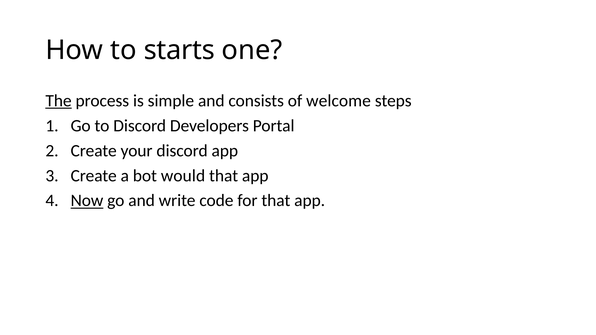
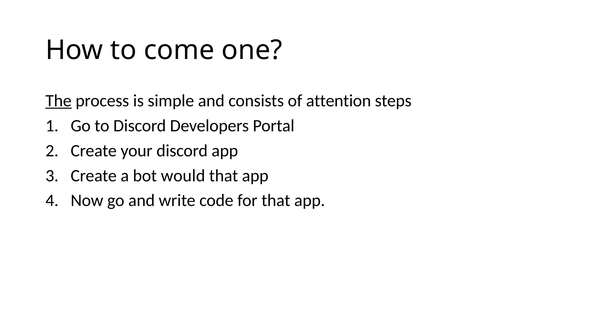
starts: starts -> come (179, 50)
welcome: welcome -> attention (339, 101)
Now underline: present -> none (87, 201)
